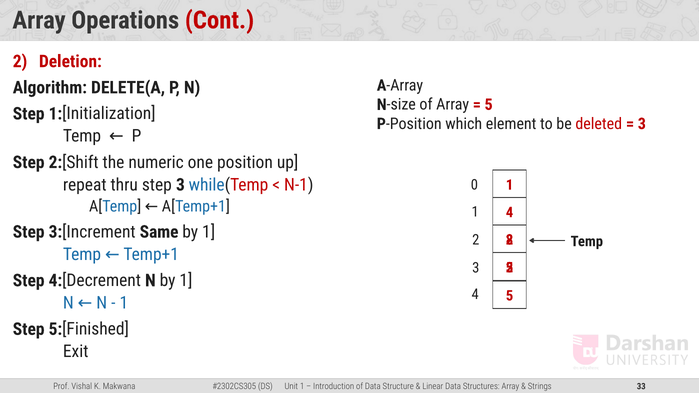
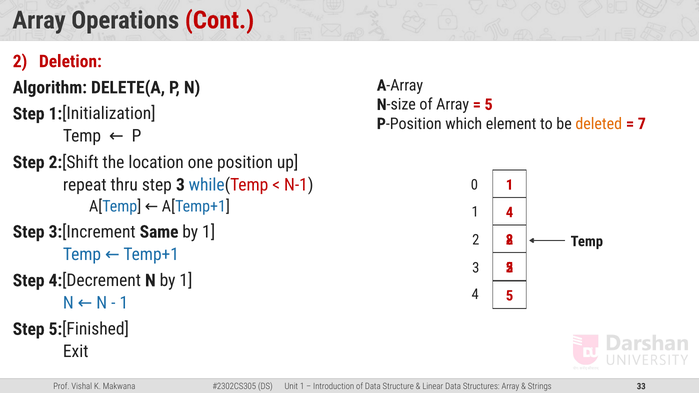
deleted colour: red -> orange (599, 124)
3: 3 -> 7 (642, 124)
numeric: numeric -> location (156, 162)
